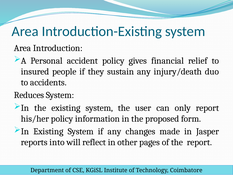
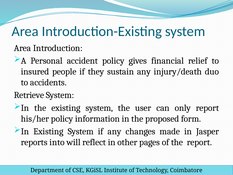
Reduces: Reduces -> Retrieve (29, 95)
